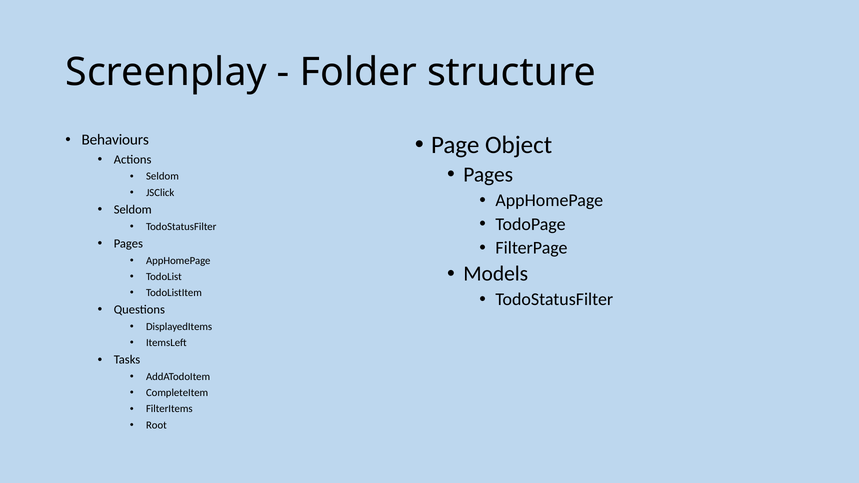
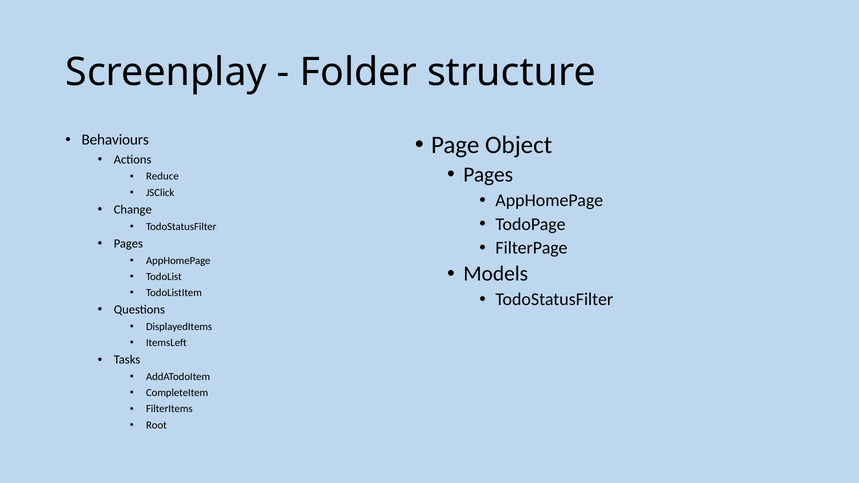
Seldom: Seldom -> Reduce (162, 176)
Seldom: Seldom -> Change (133, 210)
